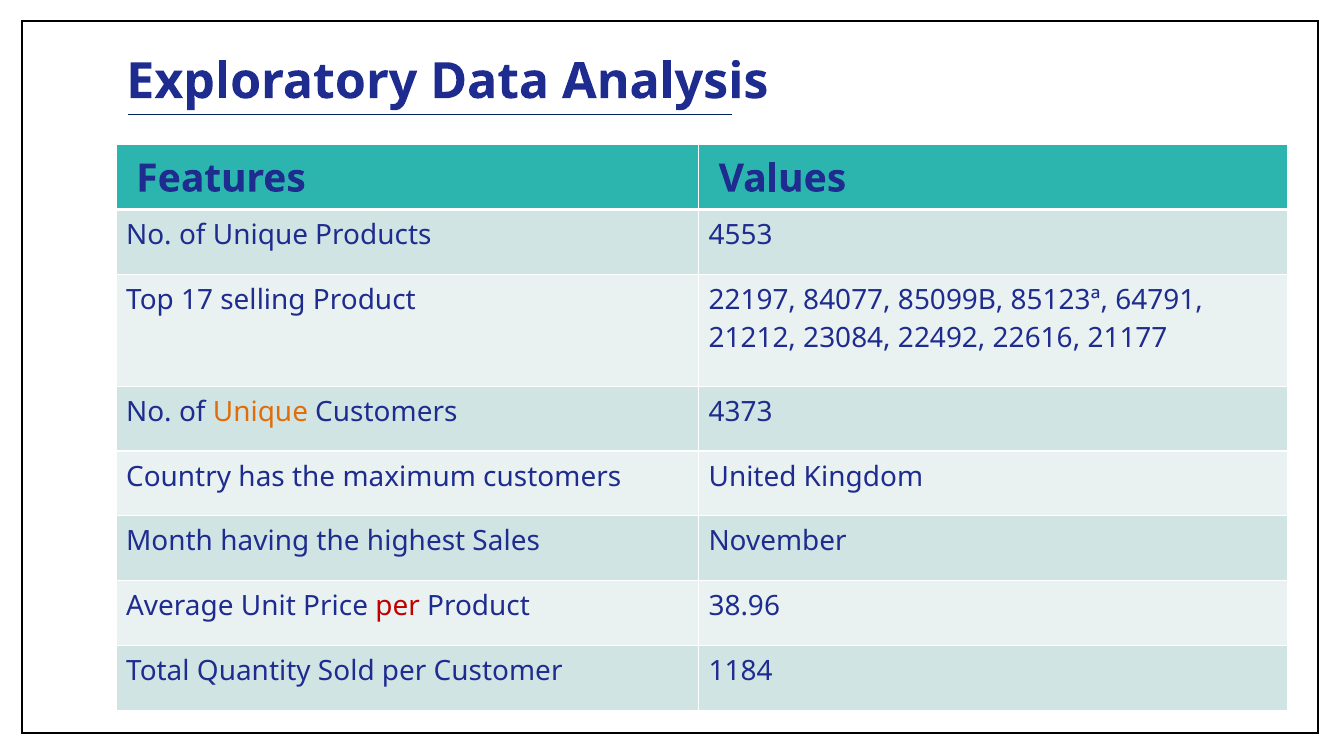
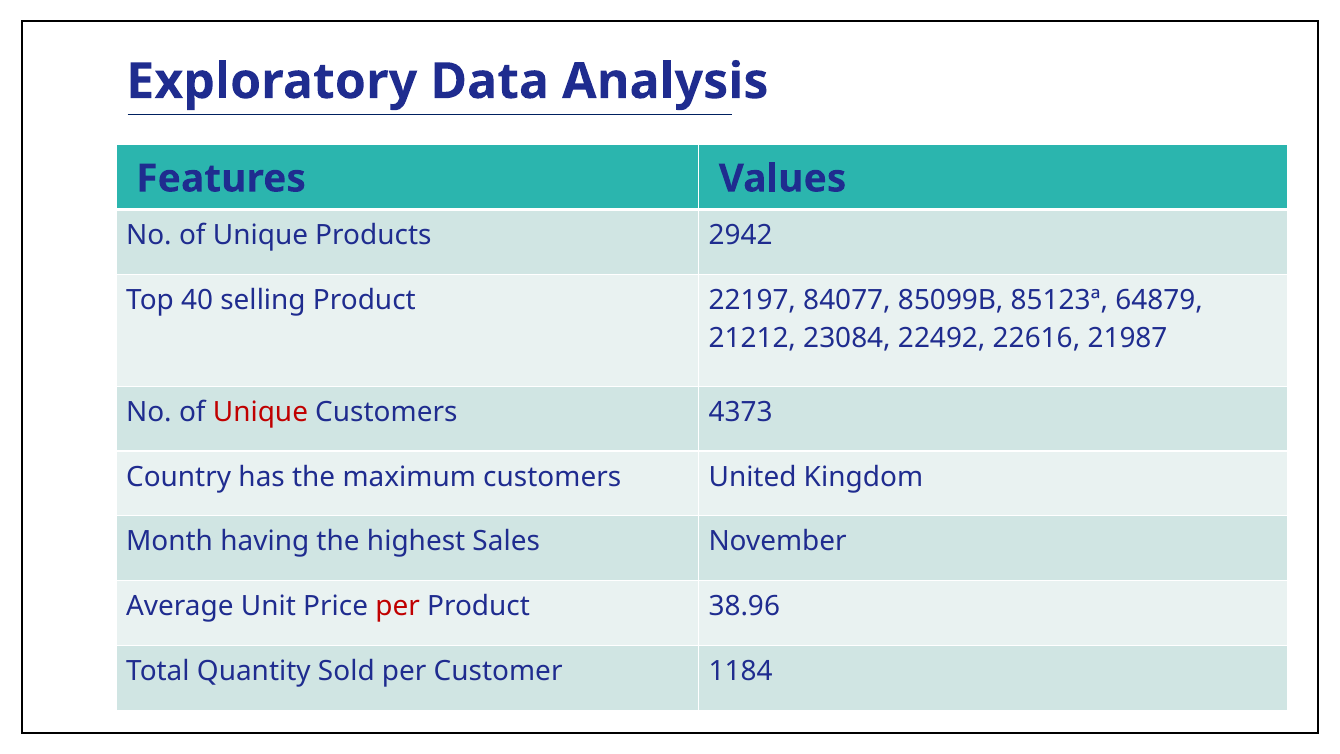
4553: 4553 -> 2942 (741, 235)
17: 17 -> 40 (197, 300)
64791: 64791 -> 64879 (1159, 300)
21177: 21177 -> 21987 (1127, 338)
Unique colour: orange -> red (260, 412)
